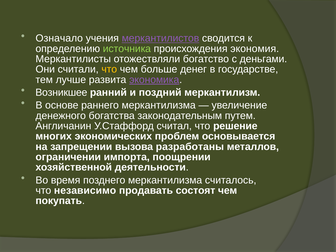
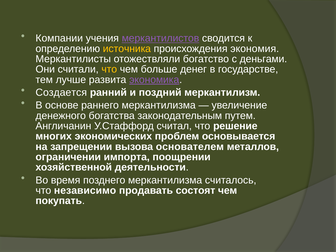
Означало: Означало -> Компании (59, 38)
источника colour: light green -> yellow (127, 49)
Возникшее: Возникшее -> Создается (61, 92)
разработаны: разработаны -> основателем (190, 147)
